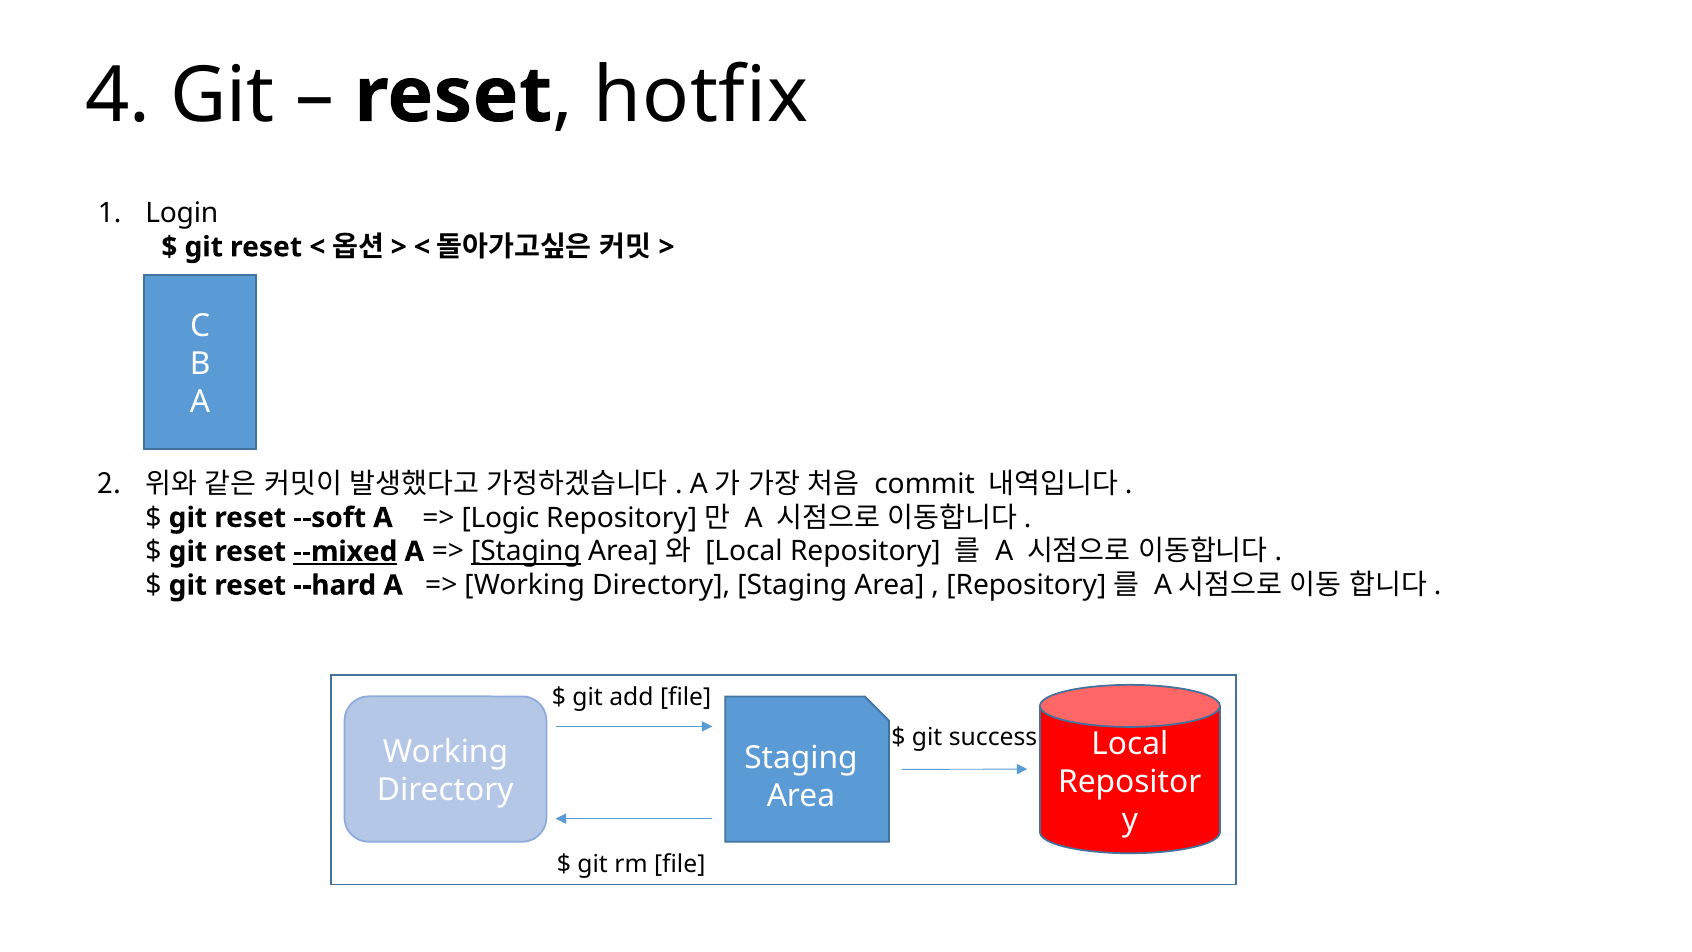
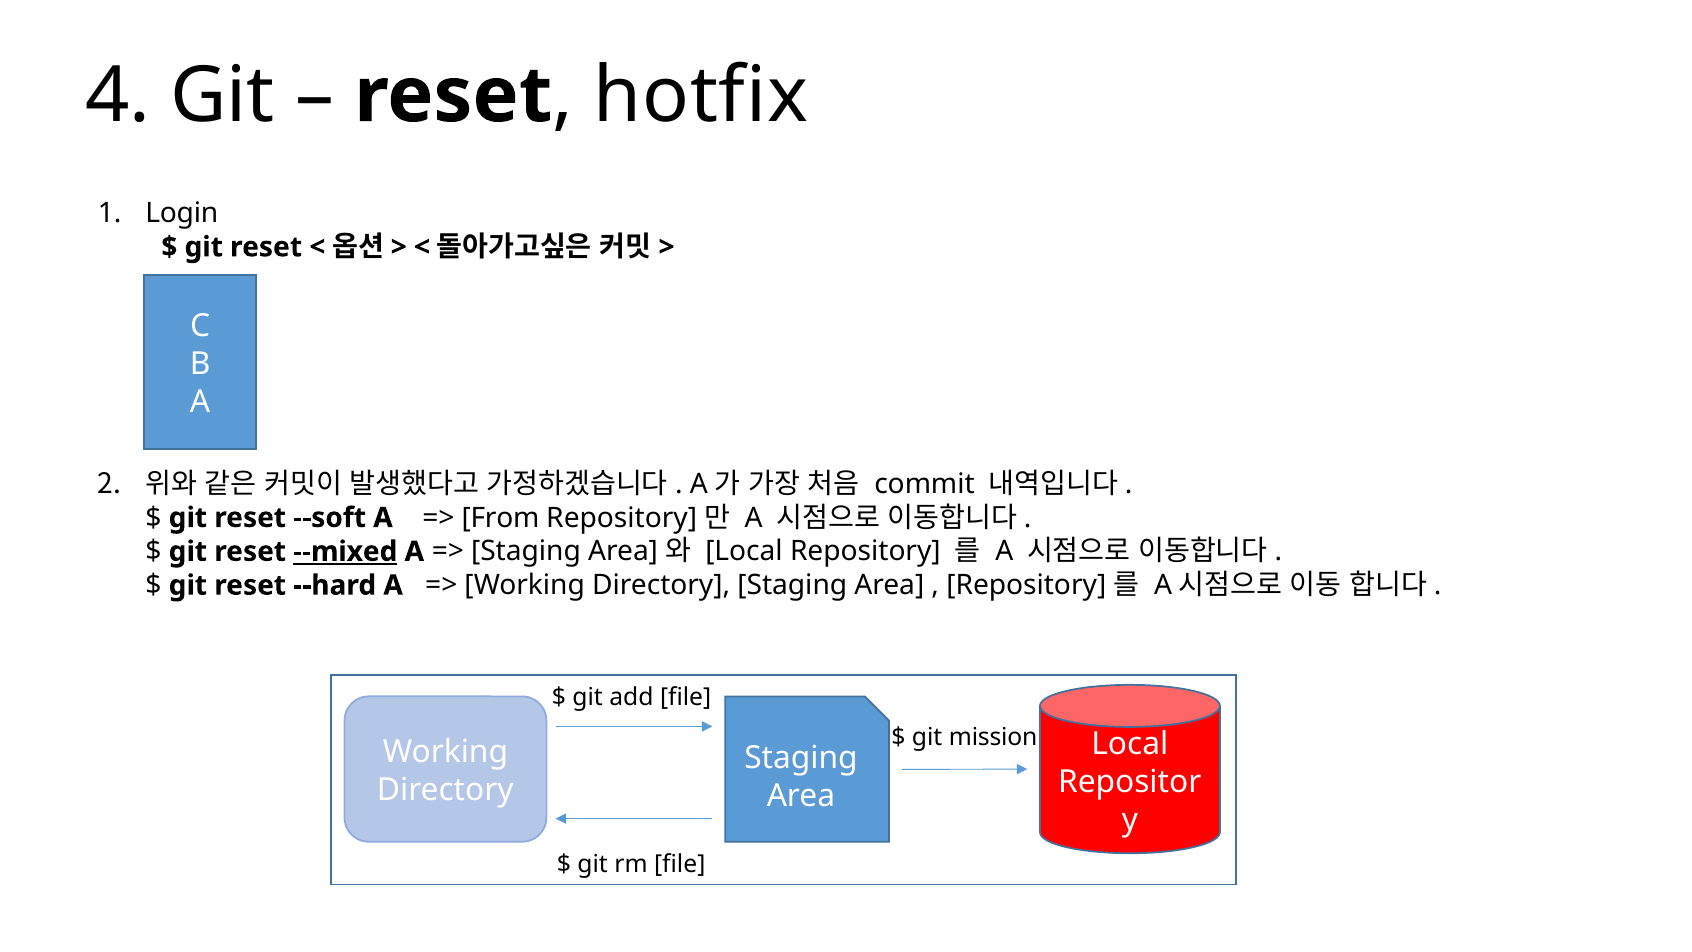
Logic: Logic -> From (500, 518)
Staging underline: present -> none (526, 551)
success: success -> mission (993, 737)
